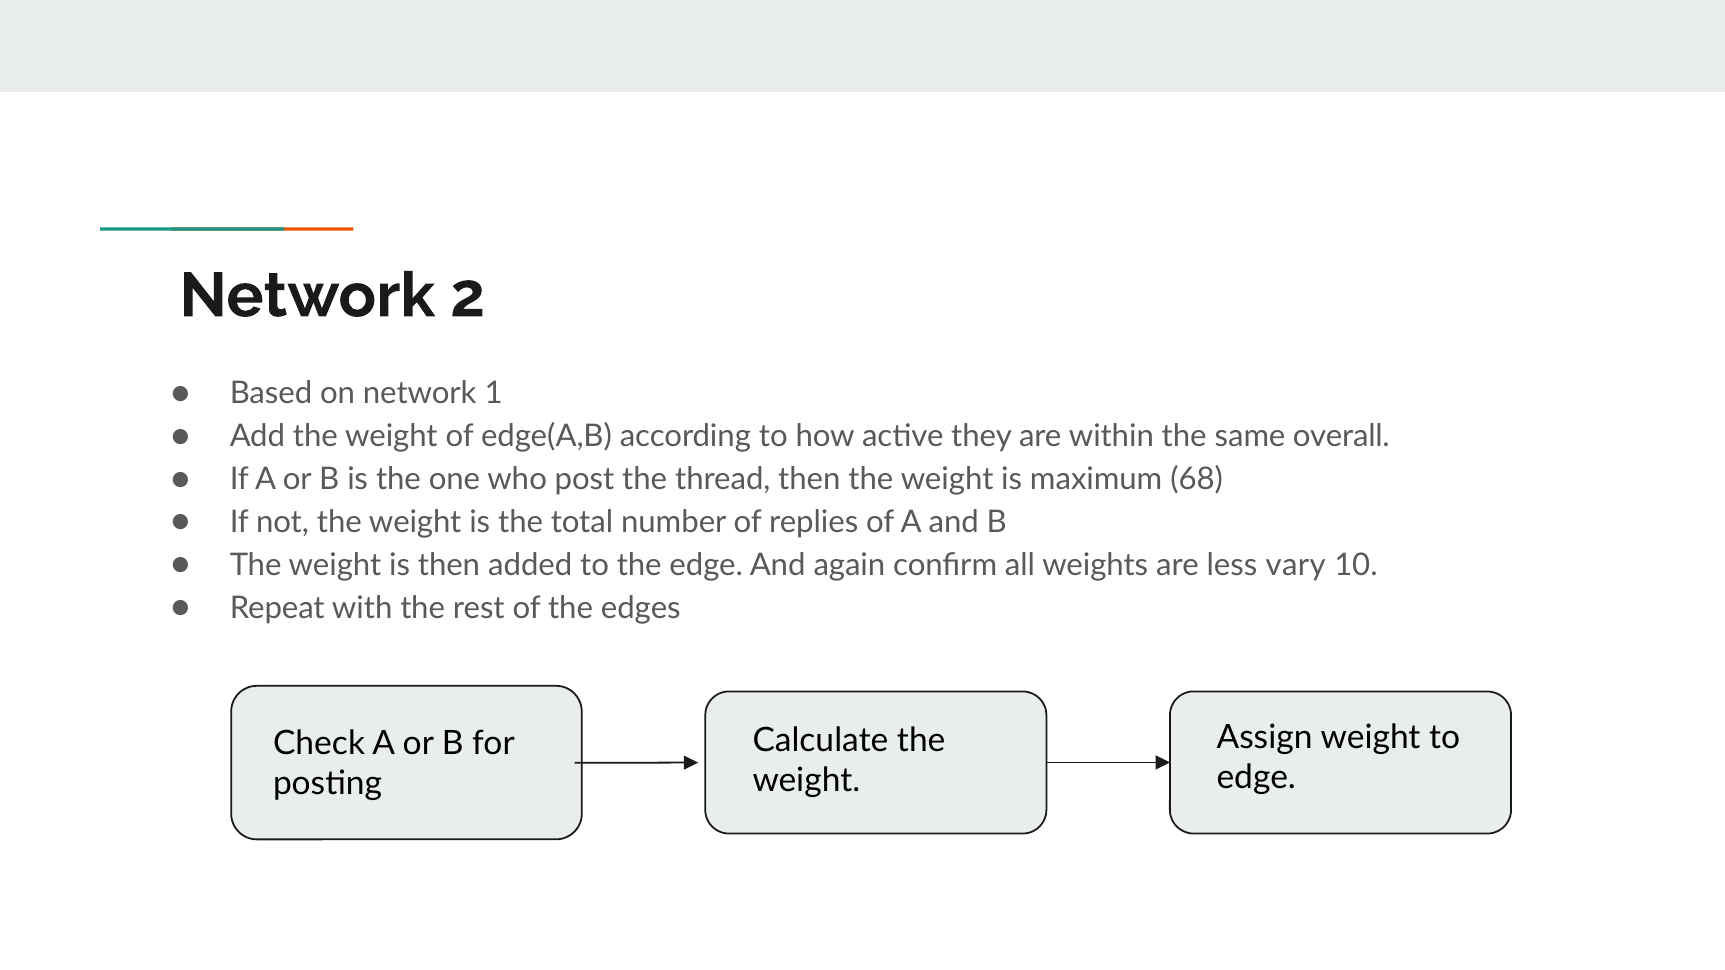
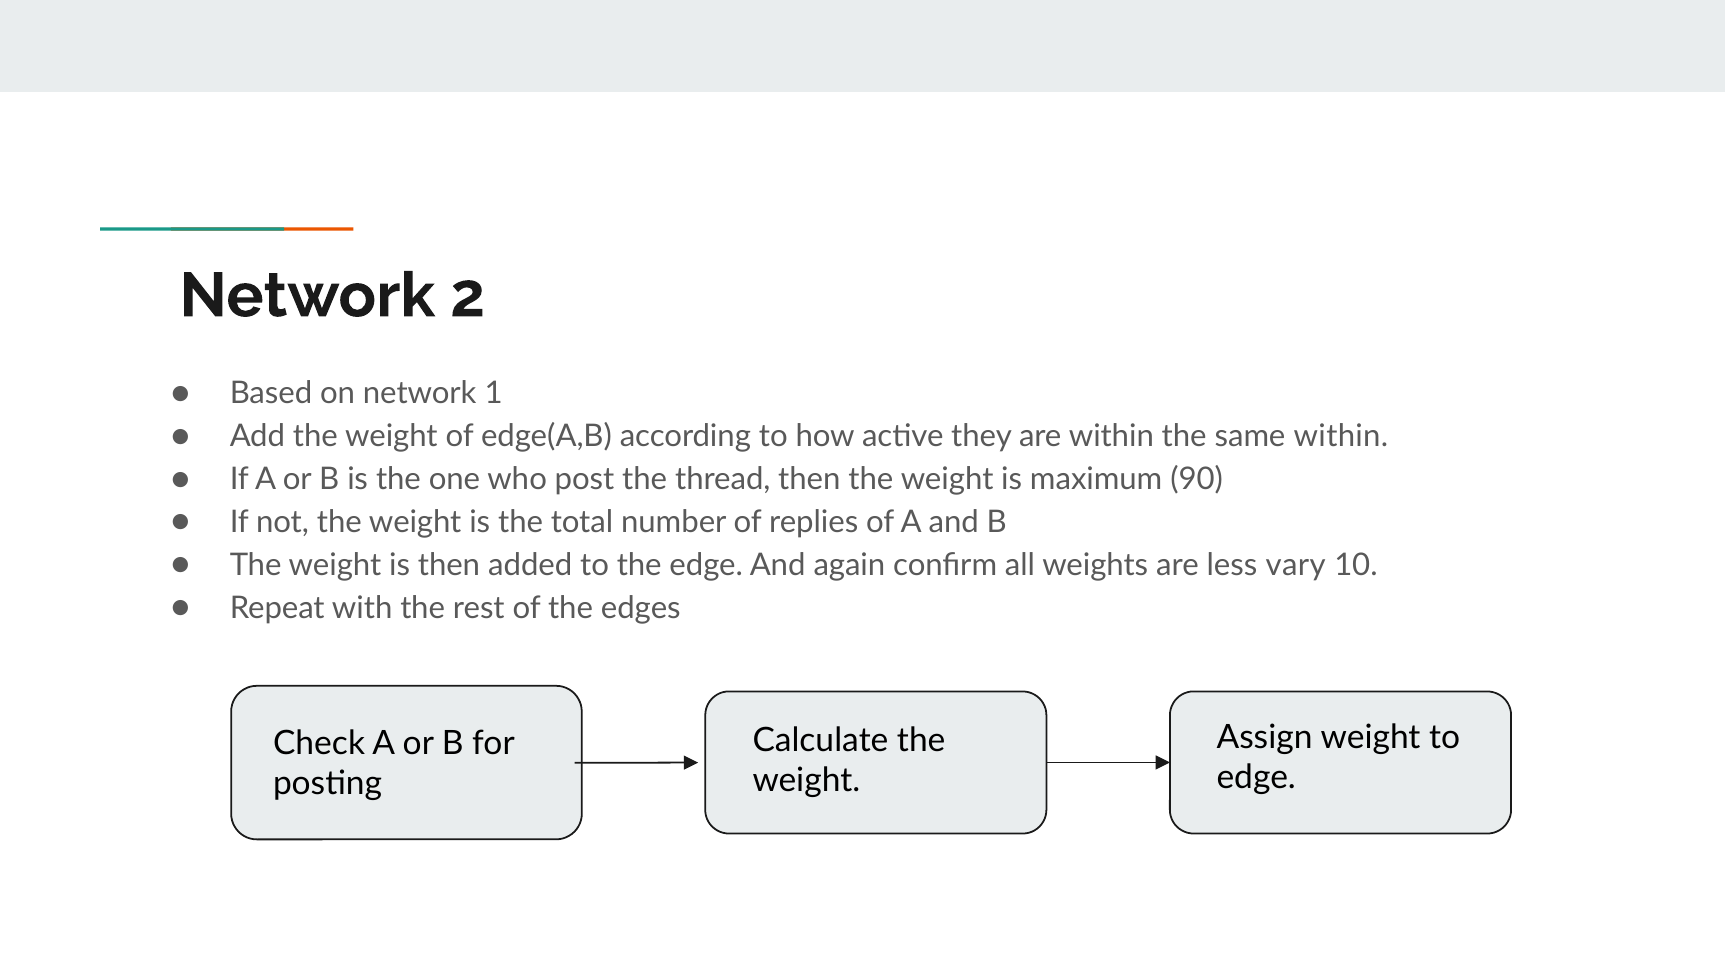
same overall: overall -> within (1341, 436)
68: 68 -> 90 (1197, 479)
